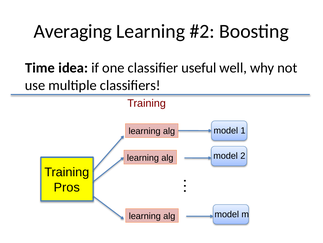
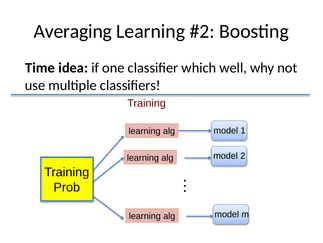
useful: useful -> which (199, 68)
Pros: Pros -> Prob (67, 187)
